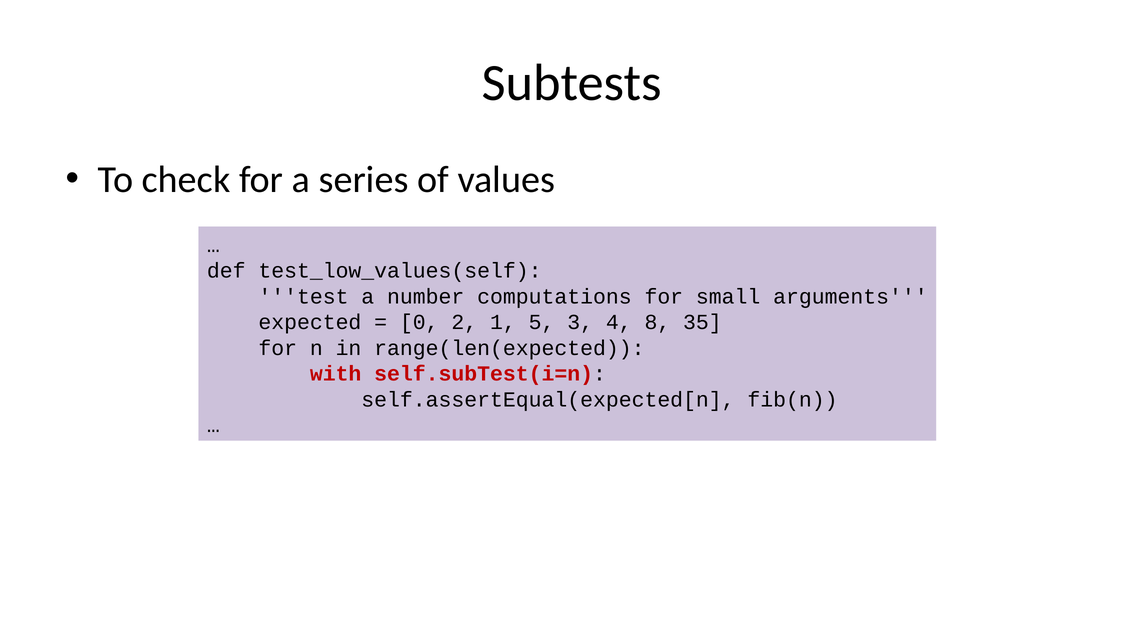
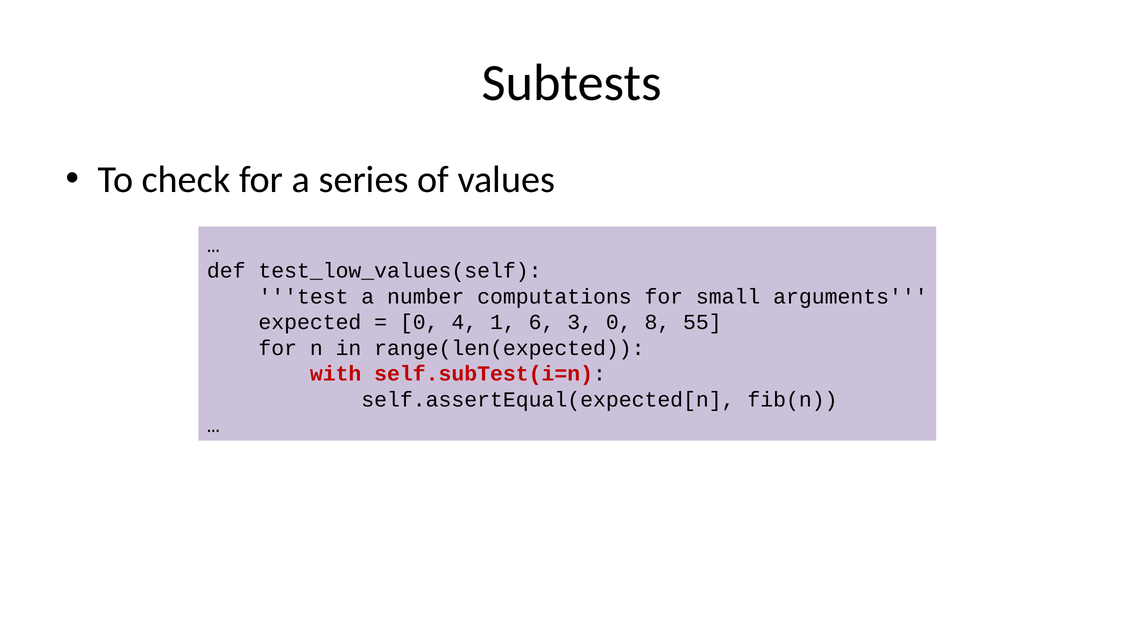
2: 2 -> 4 (464, 323)
5: 5 -> 6 (542, 323)
3 4: 4 -> 0 (619, 323)
35: 35 -> 55 (702, 323)
